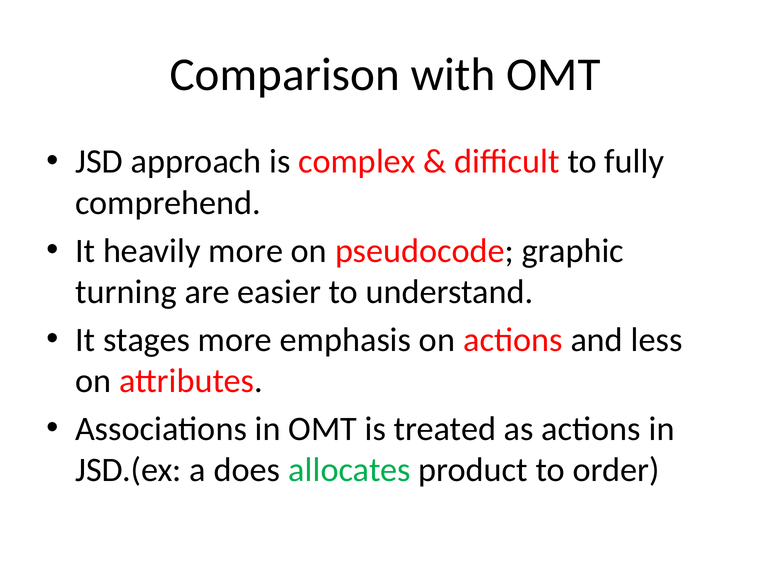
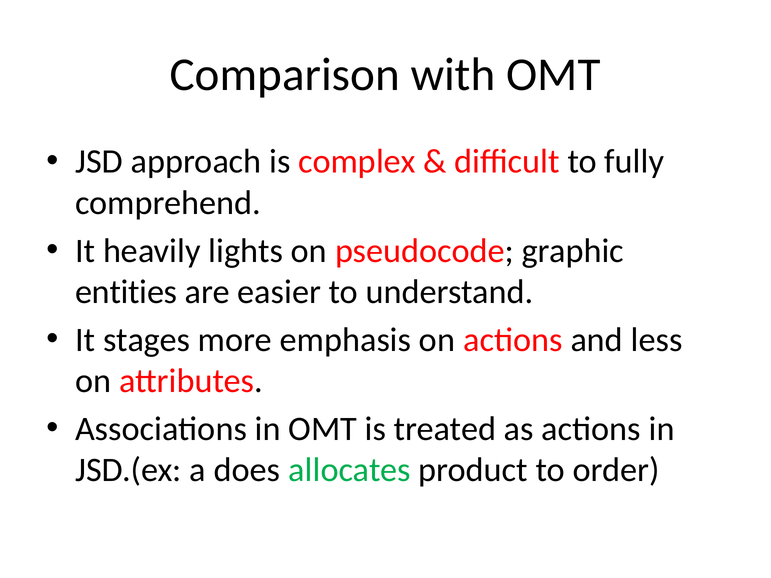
heavily more: more -> lights (246, 251)
turning: turning -> entities (126, 292)
